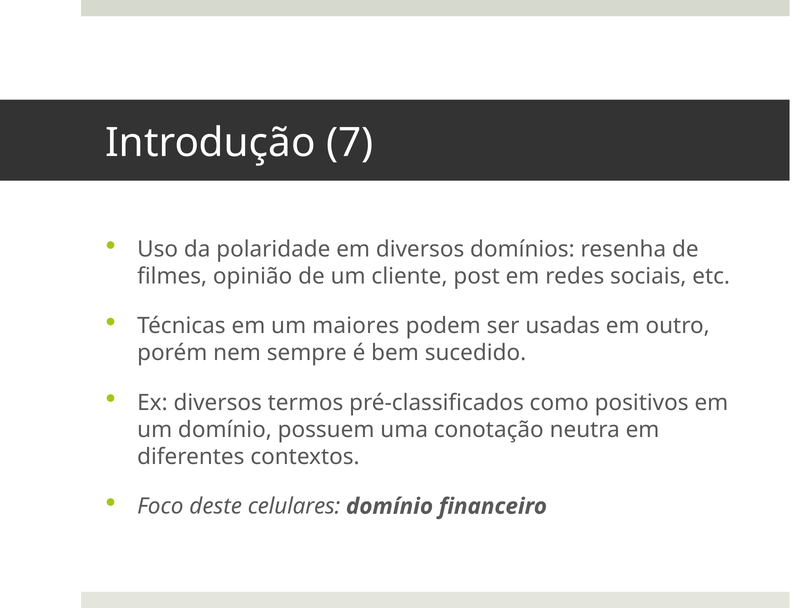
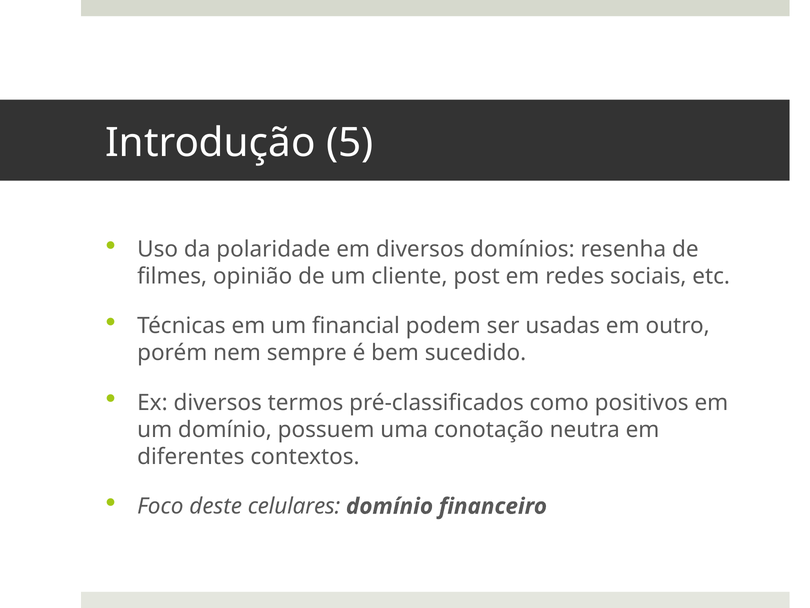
7: 7 -> 5 (350, 143)
maiores: maiores -> financial (356, 326)
